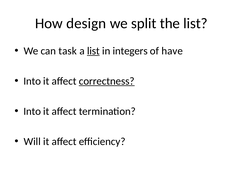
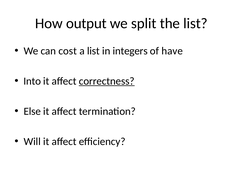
design: design -> output (86, 24)
task: task -> cost (68, 51)
list underline: present -> none (93, 51)
Into: Into -> Else (32, 111)
